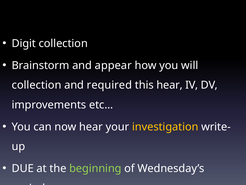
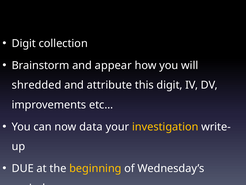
collection: collection -> shredded (37, 85)
required: required -> attribute (109, 85)
this hear: hear -> digit (170, 85)
now hear: hear -> data (91, 126)
beginning colour: light green -> yellow (95, 168)
